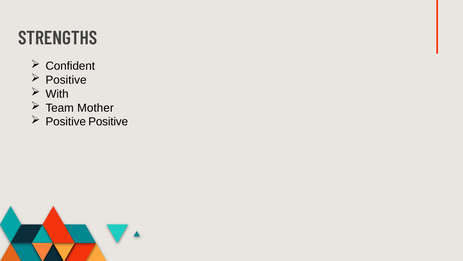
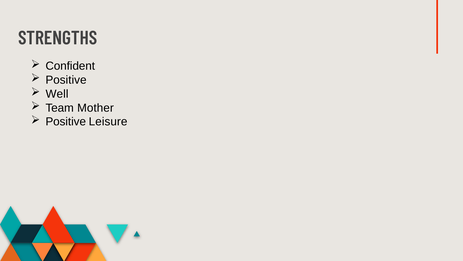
With: With -> Well (57, 94)
Positive Positive: Positive -> Leisure (108, 122)
